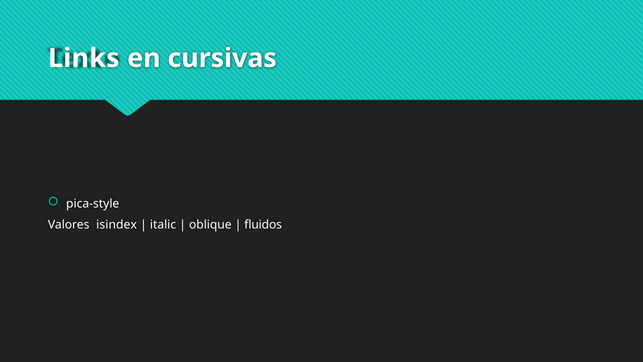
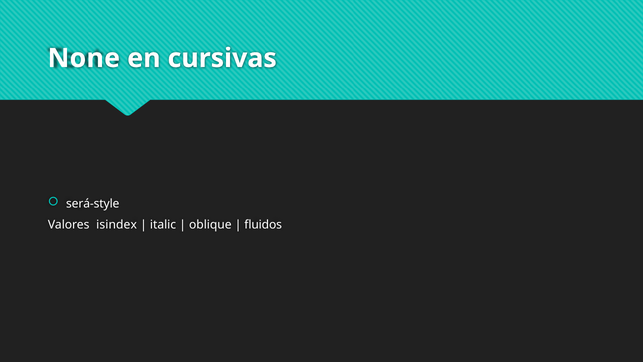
Links: Links -> None (84, 58)
pica-style: pica-style -> será-style (93, 203)
